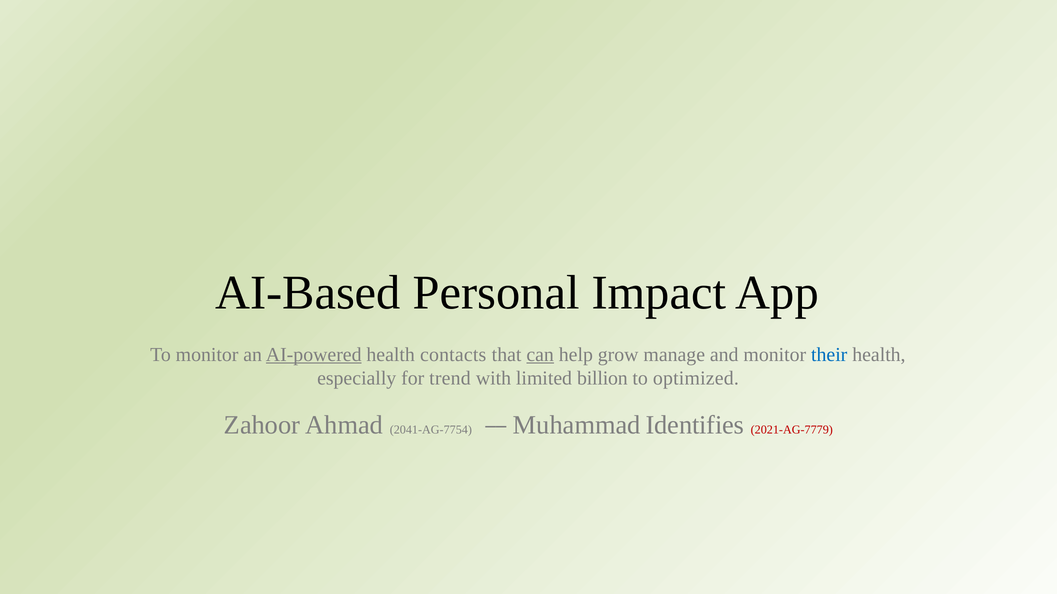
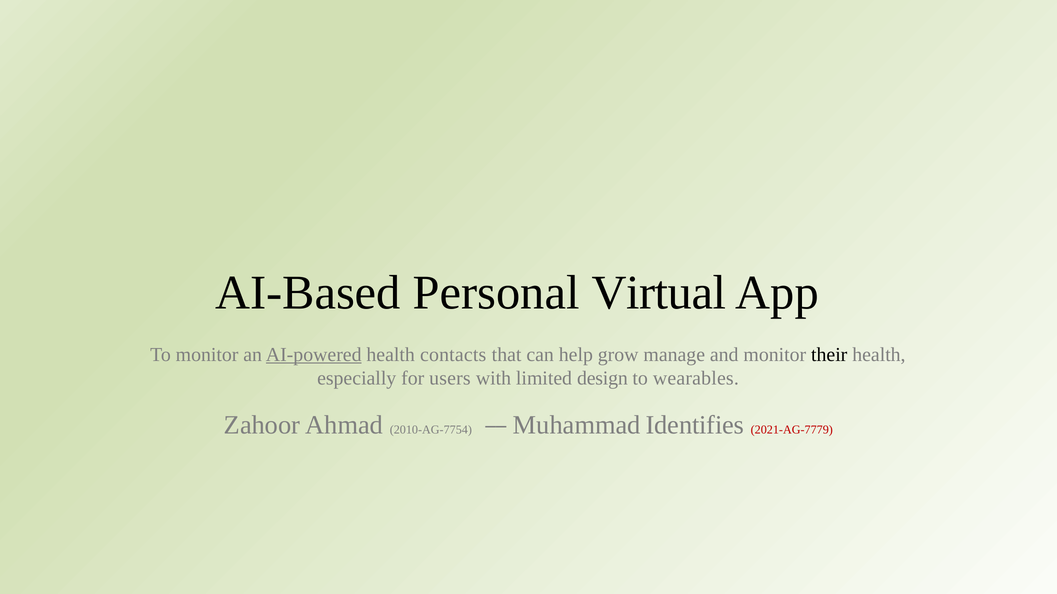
Impact: Impact -> Virtual (659, 293)
can underline: present -> none (540, 355)
their colour: blue -> black (829, 355)
trend: trend -> users (450, 379)
billion: billion -> design (602, 379)
optimized: optimized -> wearables (696, 379)
2041-AG-7754: 2041-AG-7754 -> 2010-AG-7754 (431, 430)
